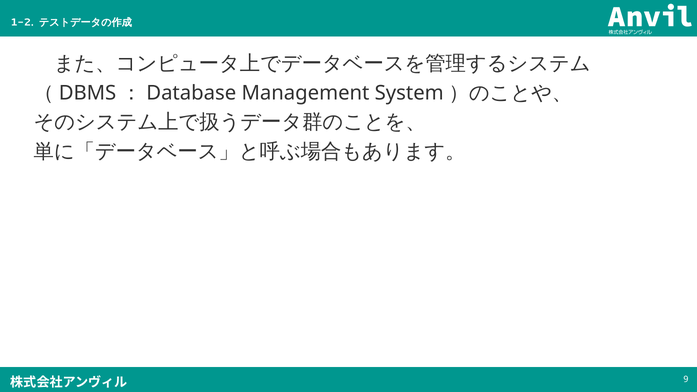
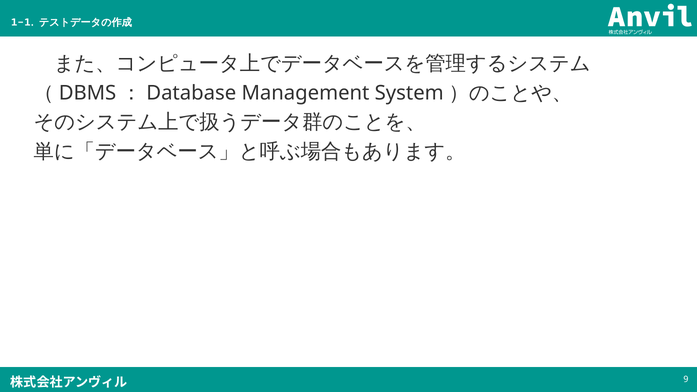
1-2: 1-2 -> 1-1 (22, 22)
